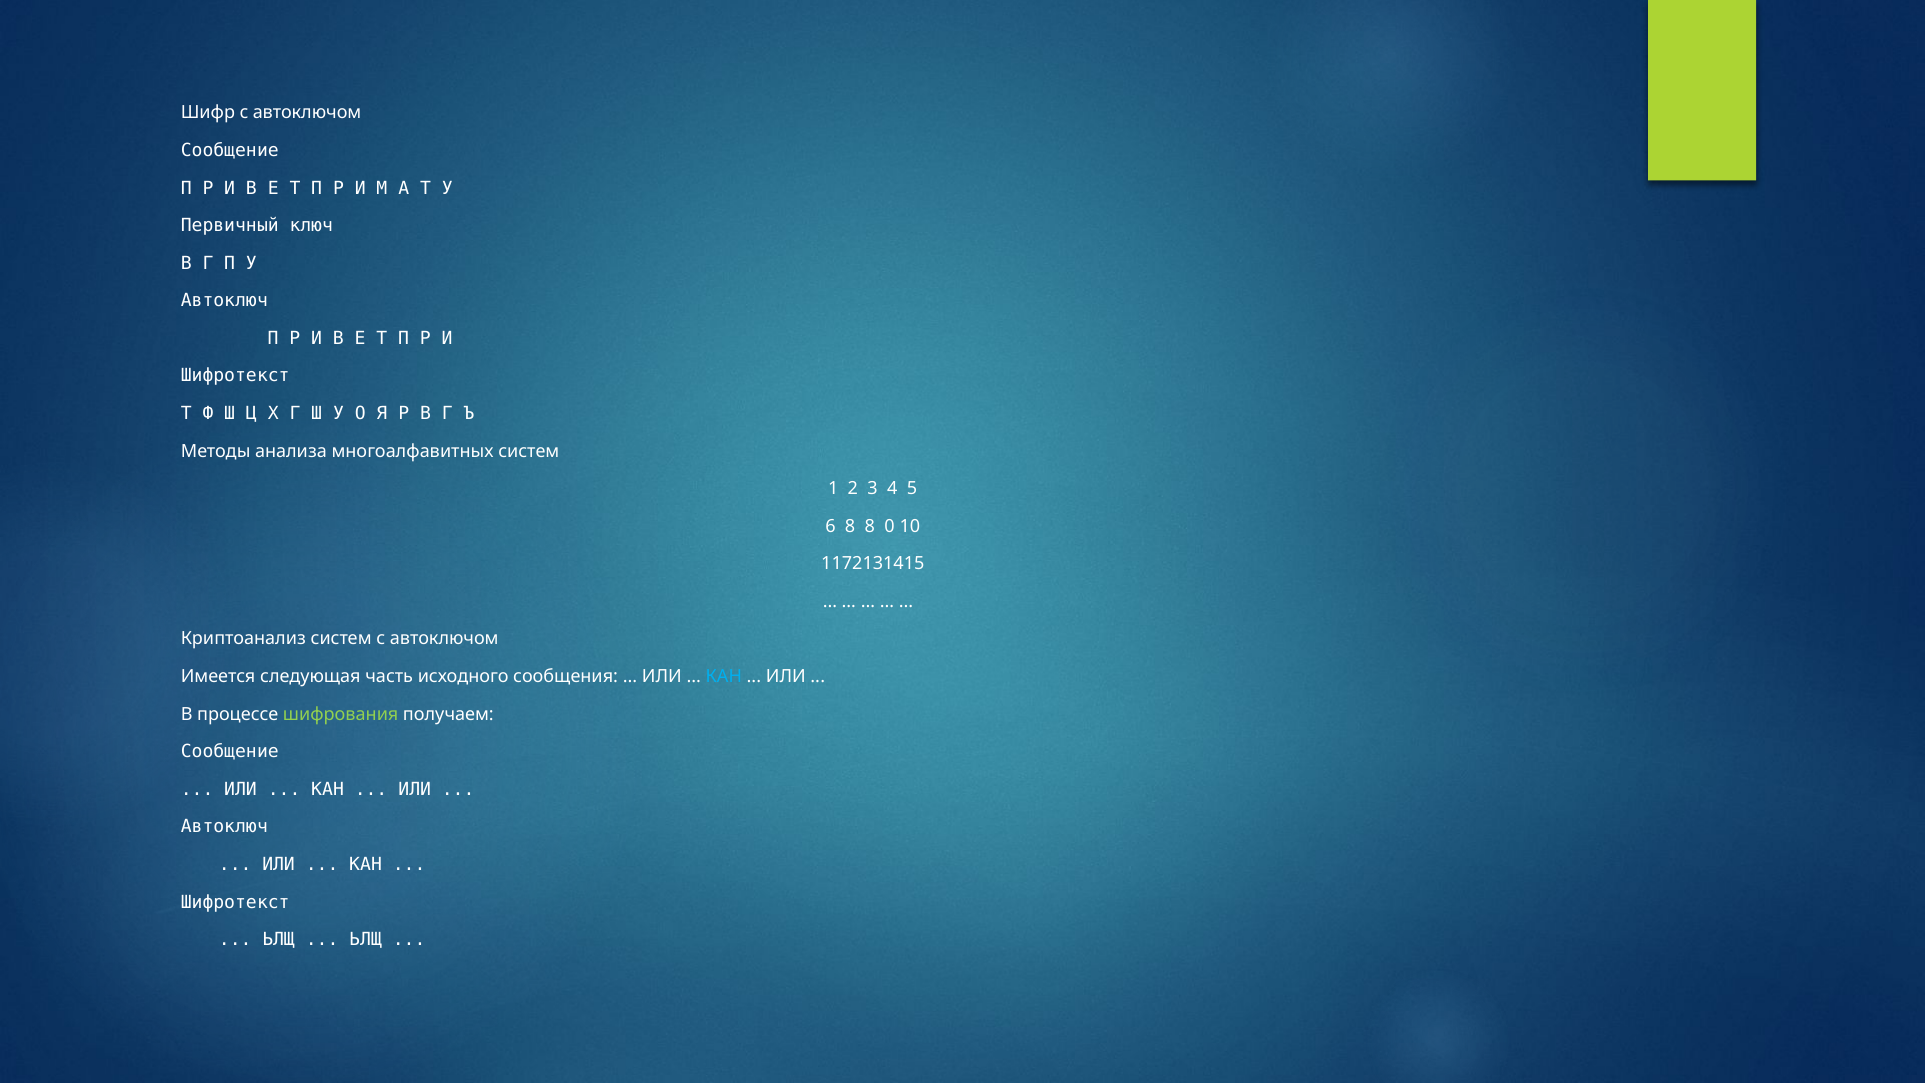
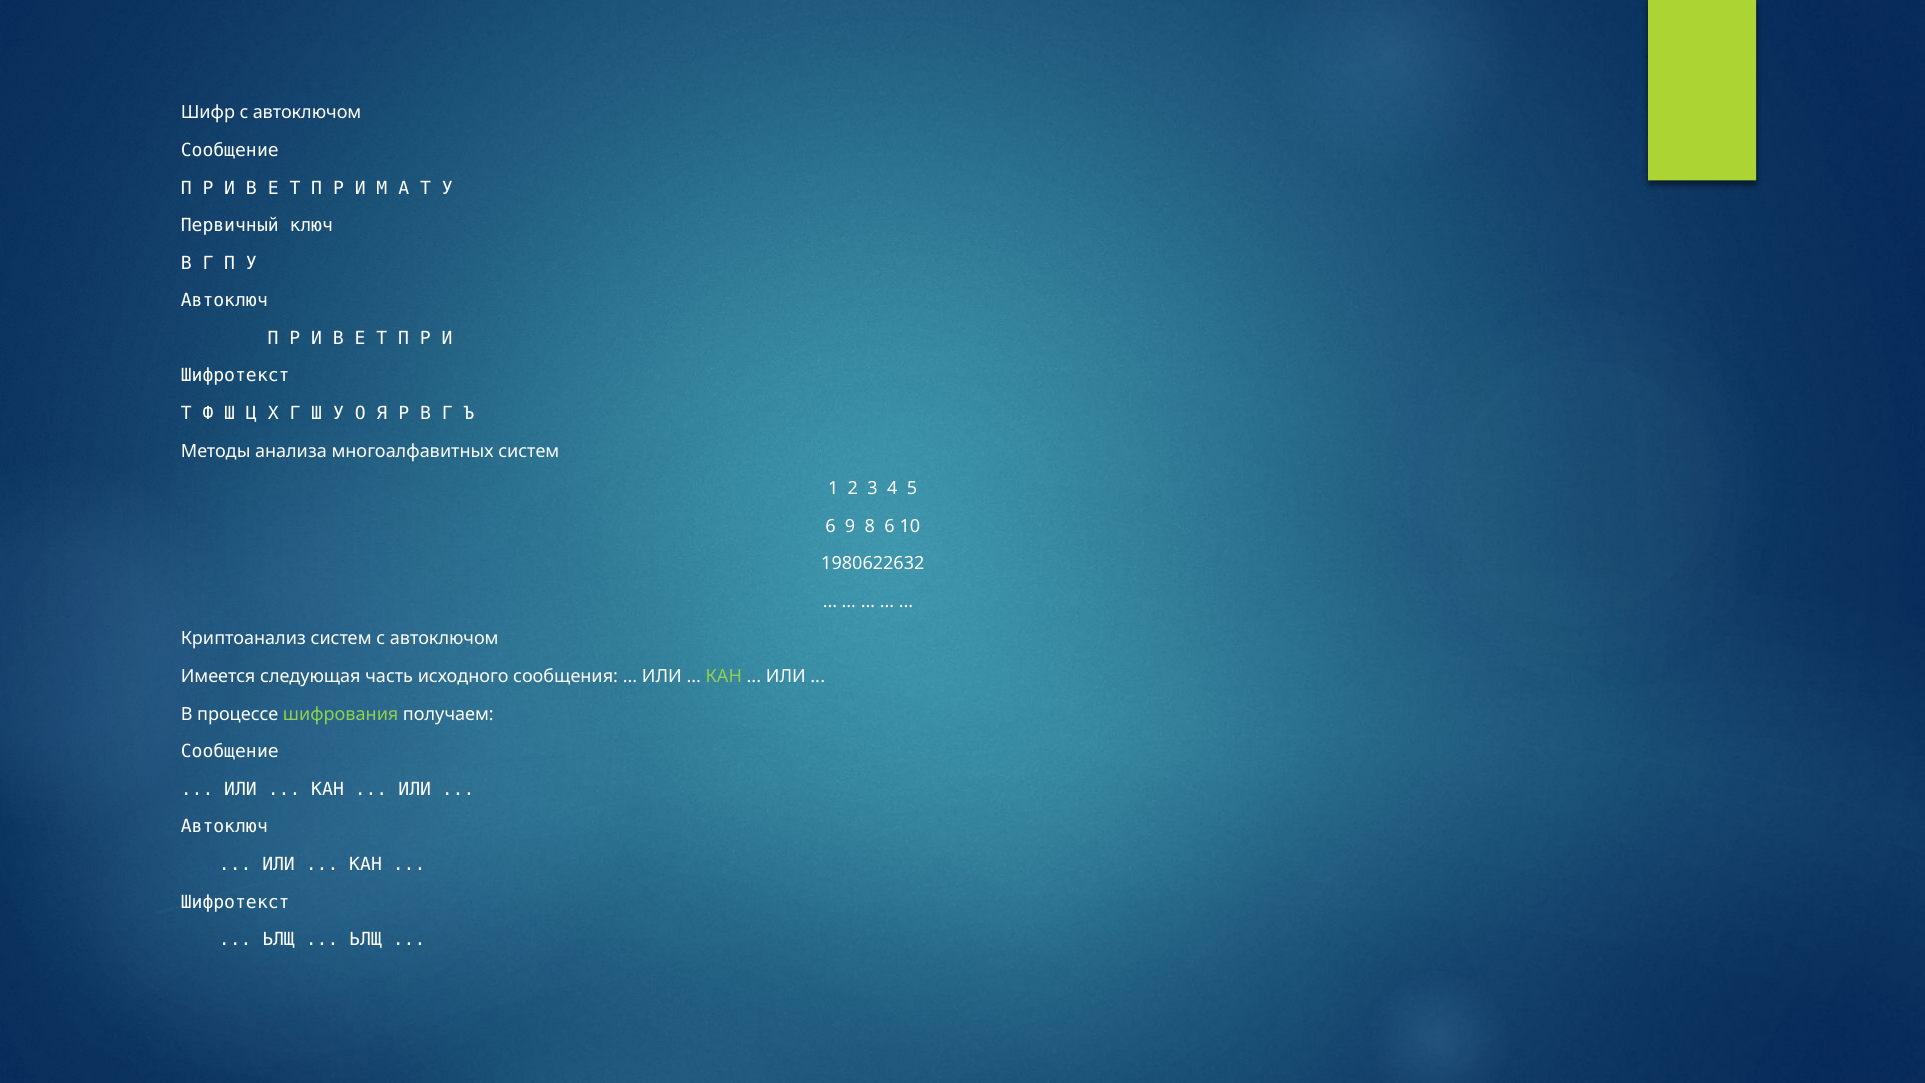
6 8: 8 -> 9 (850, 526)
8 0: 0 -> 6 (890, 526)
1172131415: 1172131415 -> 1980622632 (873, 564)
КАН colour: light blue -> light green (724, 676)
